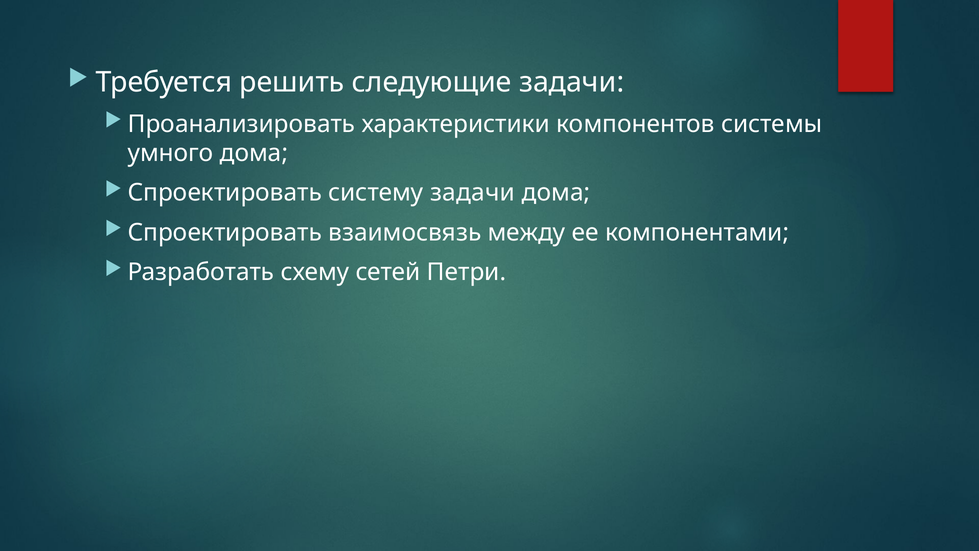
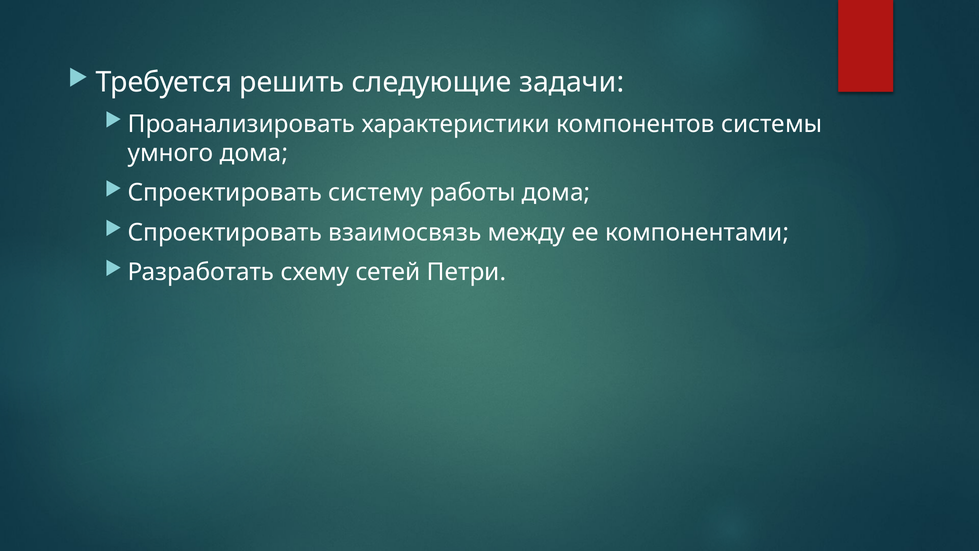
систему задачи: задачи -> работы (473, 193)
